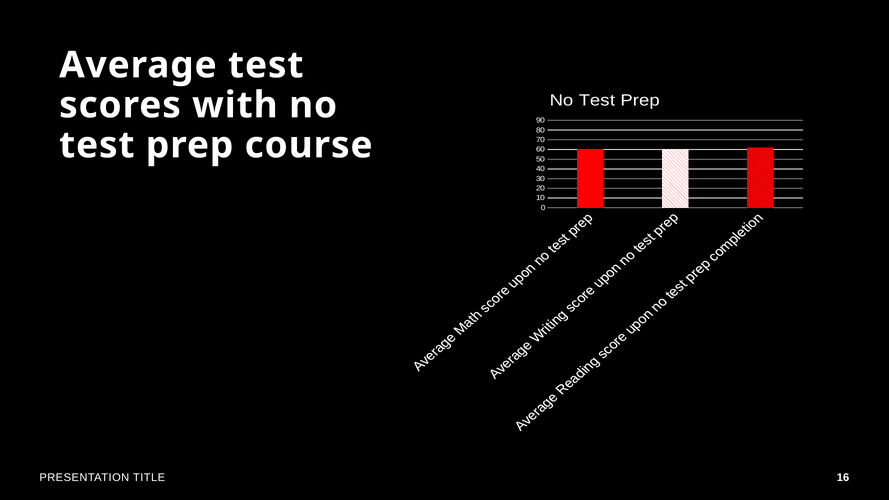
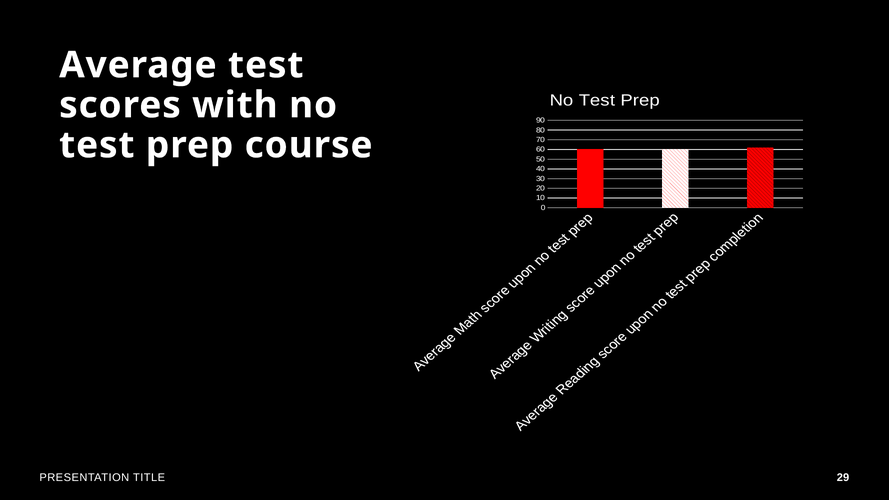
16: 16 -> 29 (843, 478)
